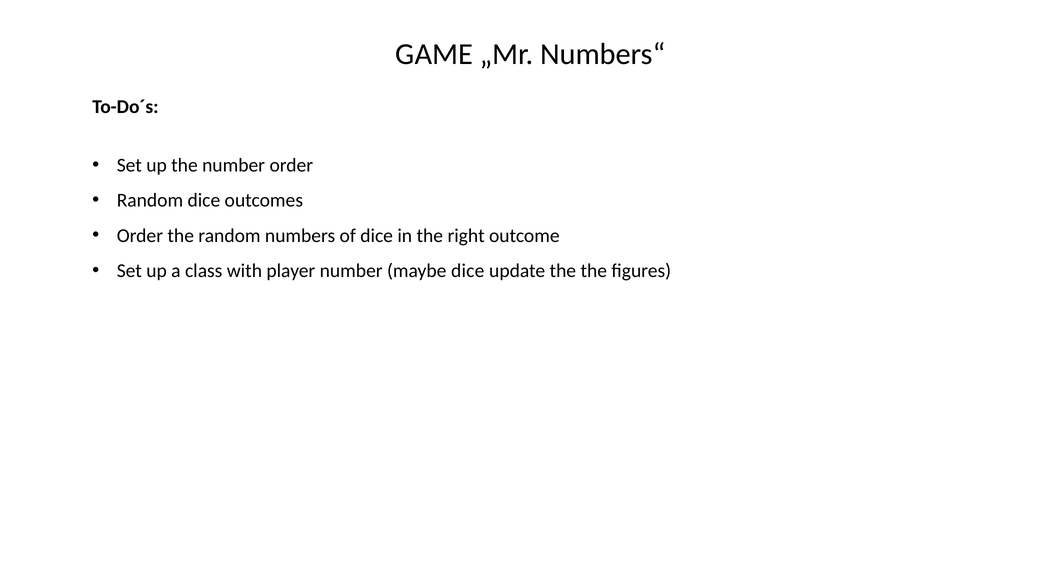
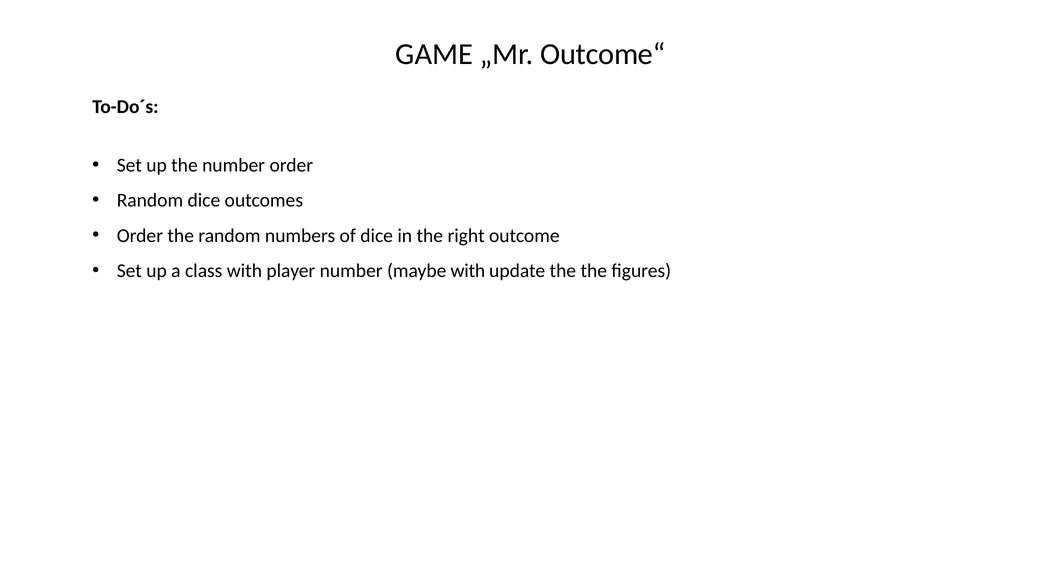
Numbers“: Numbers“ -> Outcome“ (603, 54)
maybe dice: dice -> with (468, 271)
